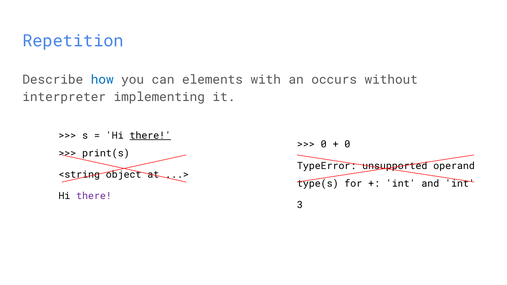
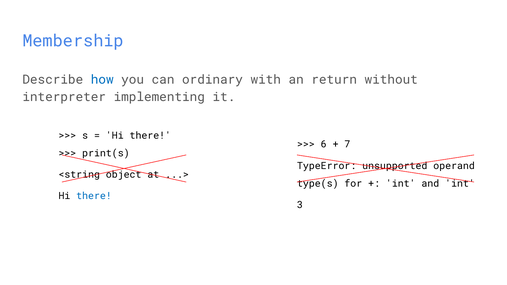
Repetition: Repetition -> Membership (73, 41)
elements: elements -> ordinary (212, 80)
occurs: occurs -> return (334, 80)
there underline: present -> none (150, 136)
0: 0 -> 6 (324, 145)
0: 0 -> 7 (347, 145)
there colour: purple -> blue (94, 196)
